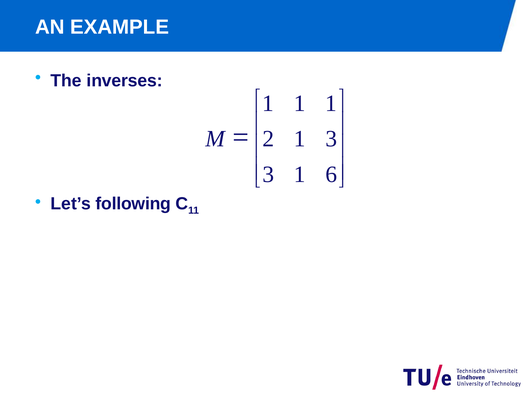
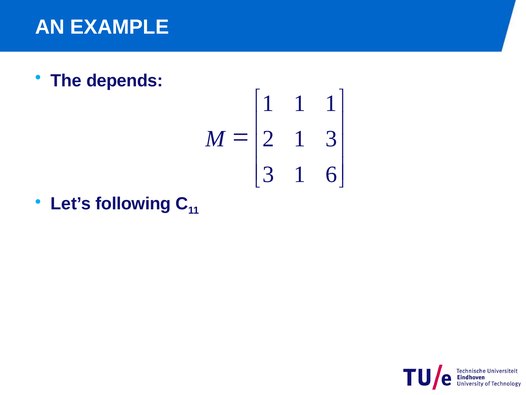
inverses: inverses -> depends (125, 81)
